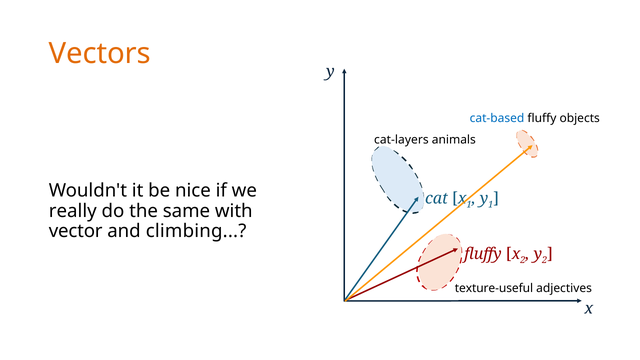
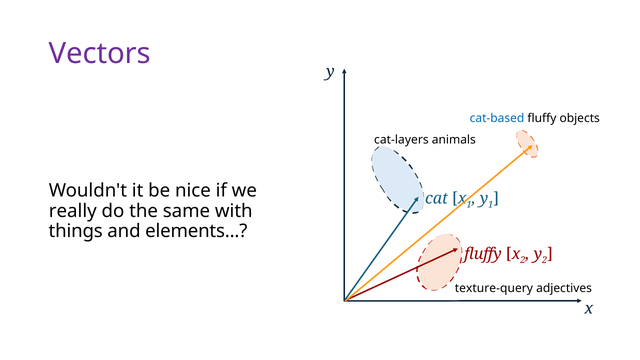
Vectors colour: orange -> purple (100, 54)
vector: vector -> things (76, 231)
climbing: climbing -> elements (196, 231)
texture-useful: texture-useful -> texture-query (494, 288)
